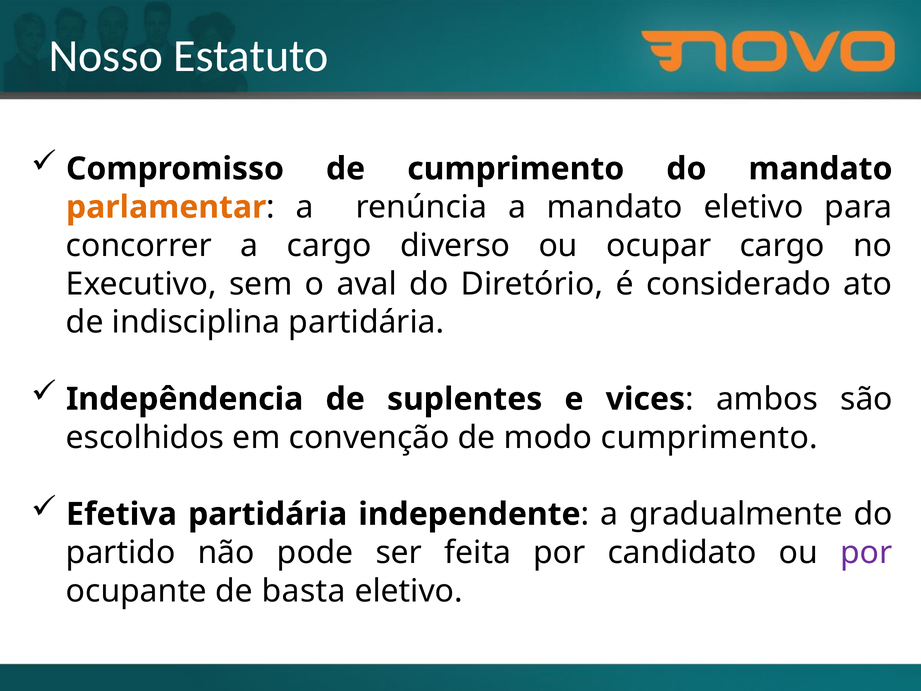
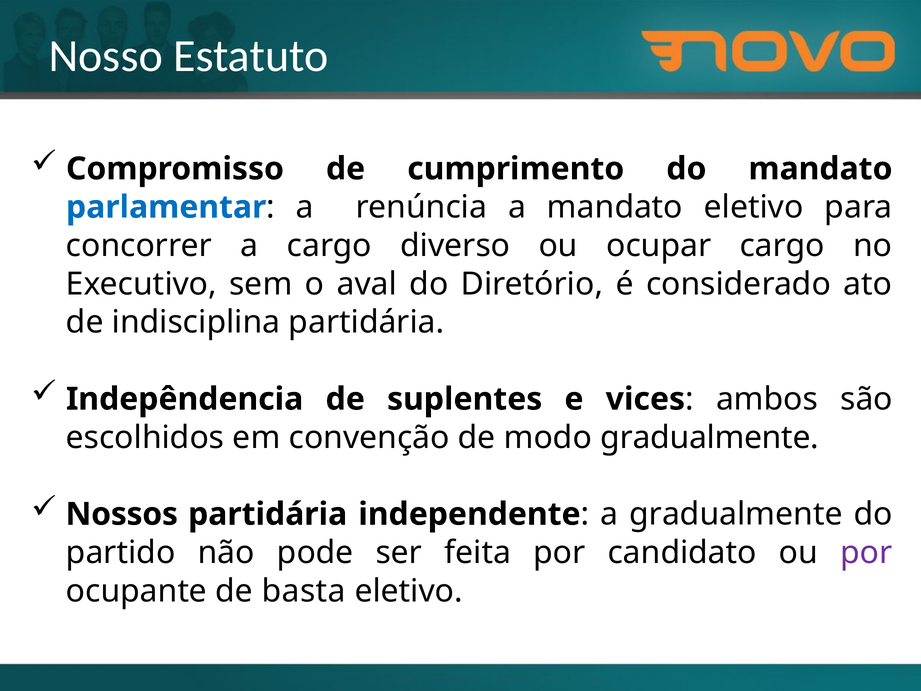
parlamentar colour: orange -> blue (166, 207)
modo cumprimento: cumprimento -> gradualmente (710, 437)
Efetiva: Efetiva -> Nossos (122, 514)
